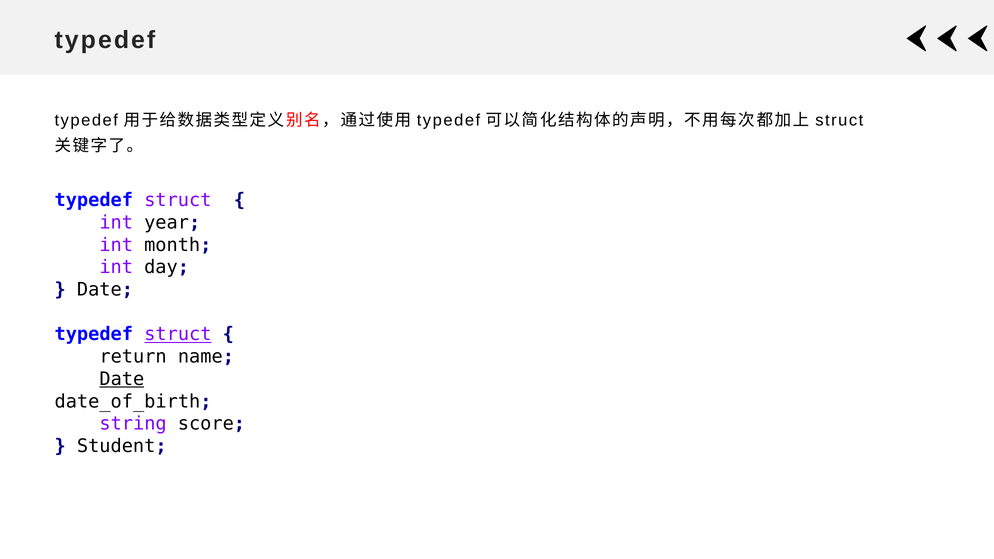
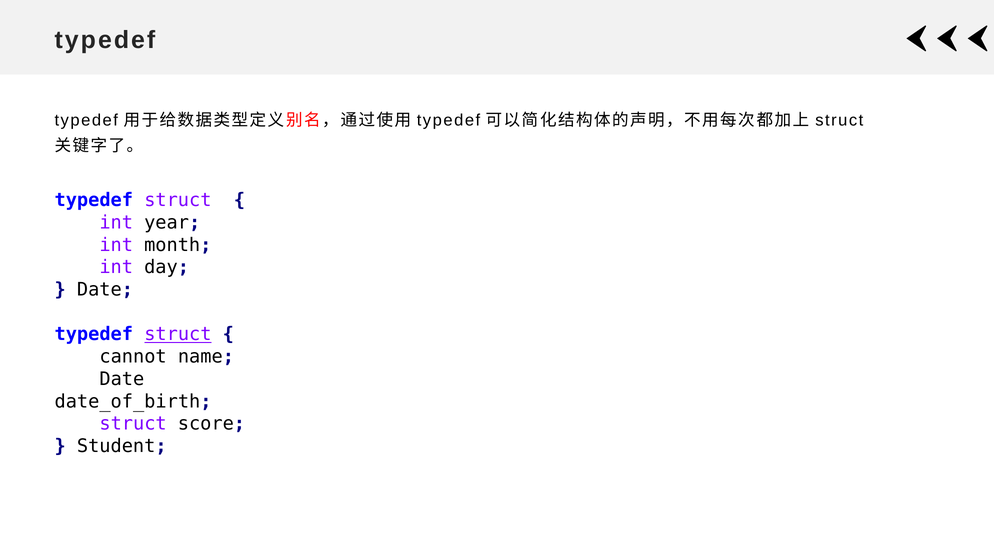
return: return -> cannot (133, 357)
Date underline: present -> none (122, 379)
string: string -> struct (133, 424)
